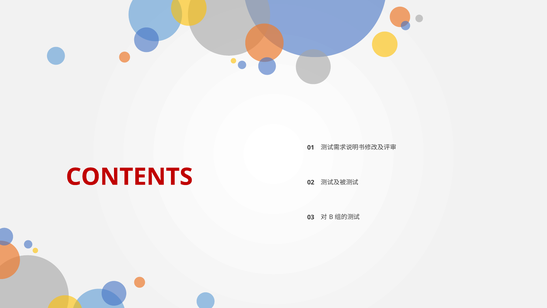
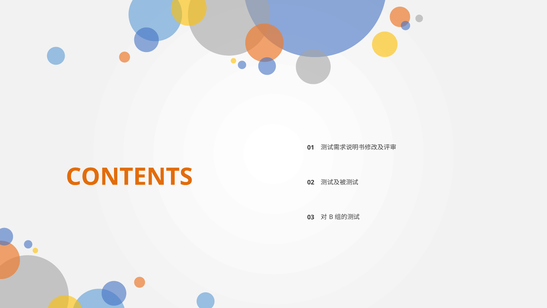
CONTENTS colour: red -> orange (129, 177)
